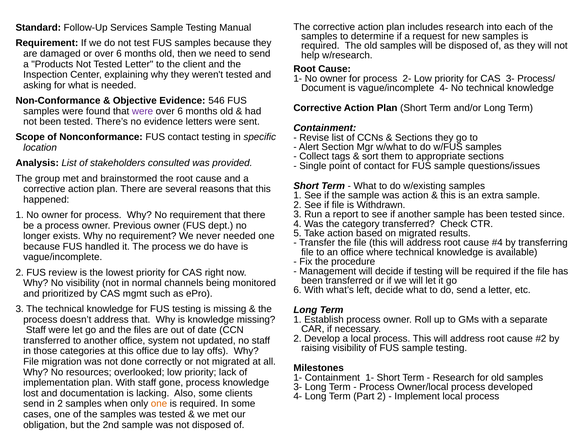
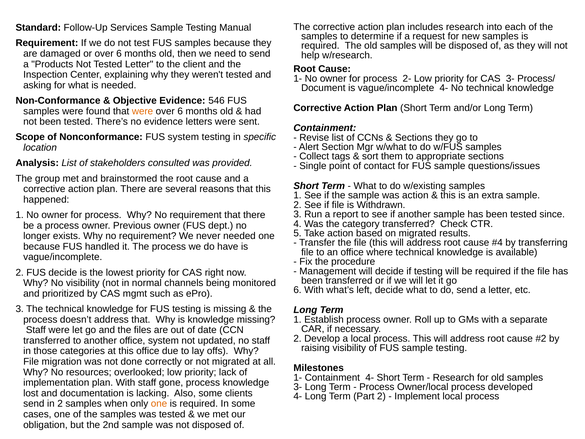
were colour: purple -> orange (143, 111)
FUS contact: contact -> system (183, 137)
FUS review: review -> decide (63, 272)
Containment 1-: 1- -> 4- (370, 377)
